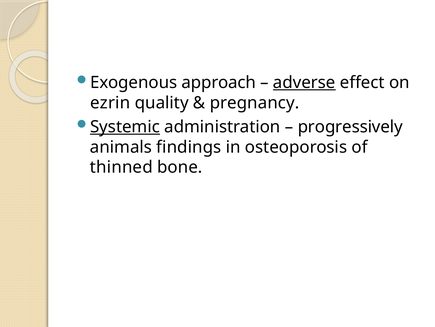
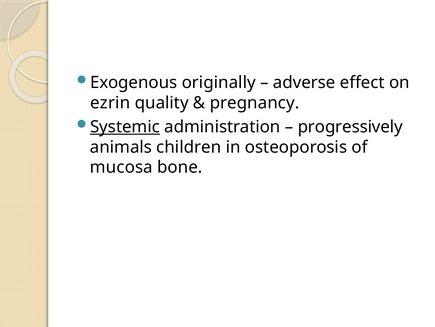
approach: approach -> originally (219, 82)
adverse underline: present -> none (304, 82)
findings: findings -> children (189, 147)
thinned: thinned -> mucosa (121, 167)
